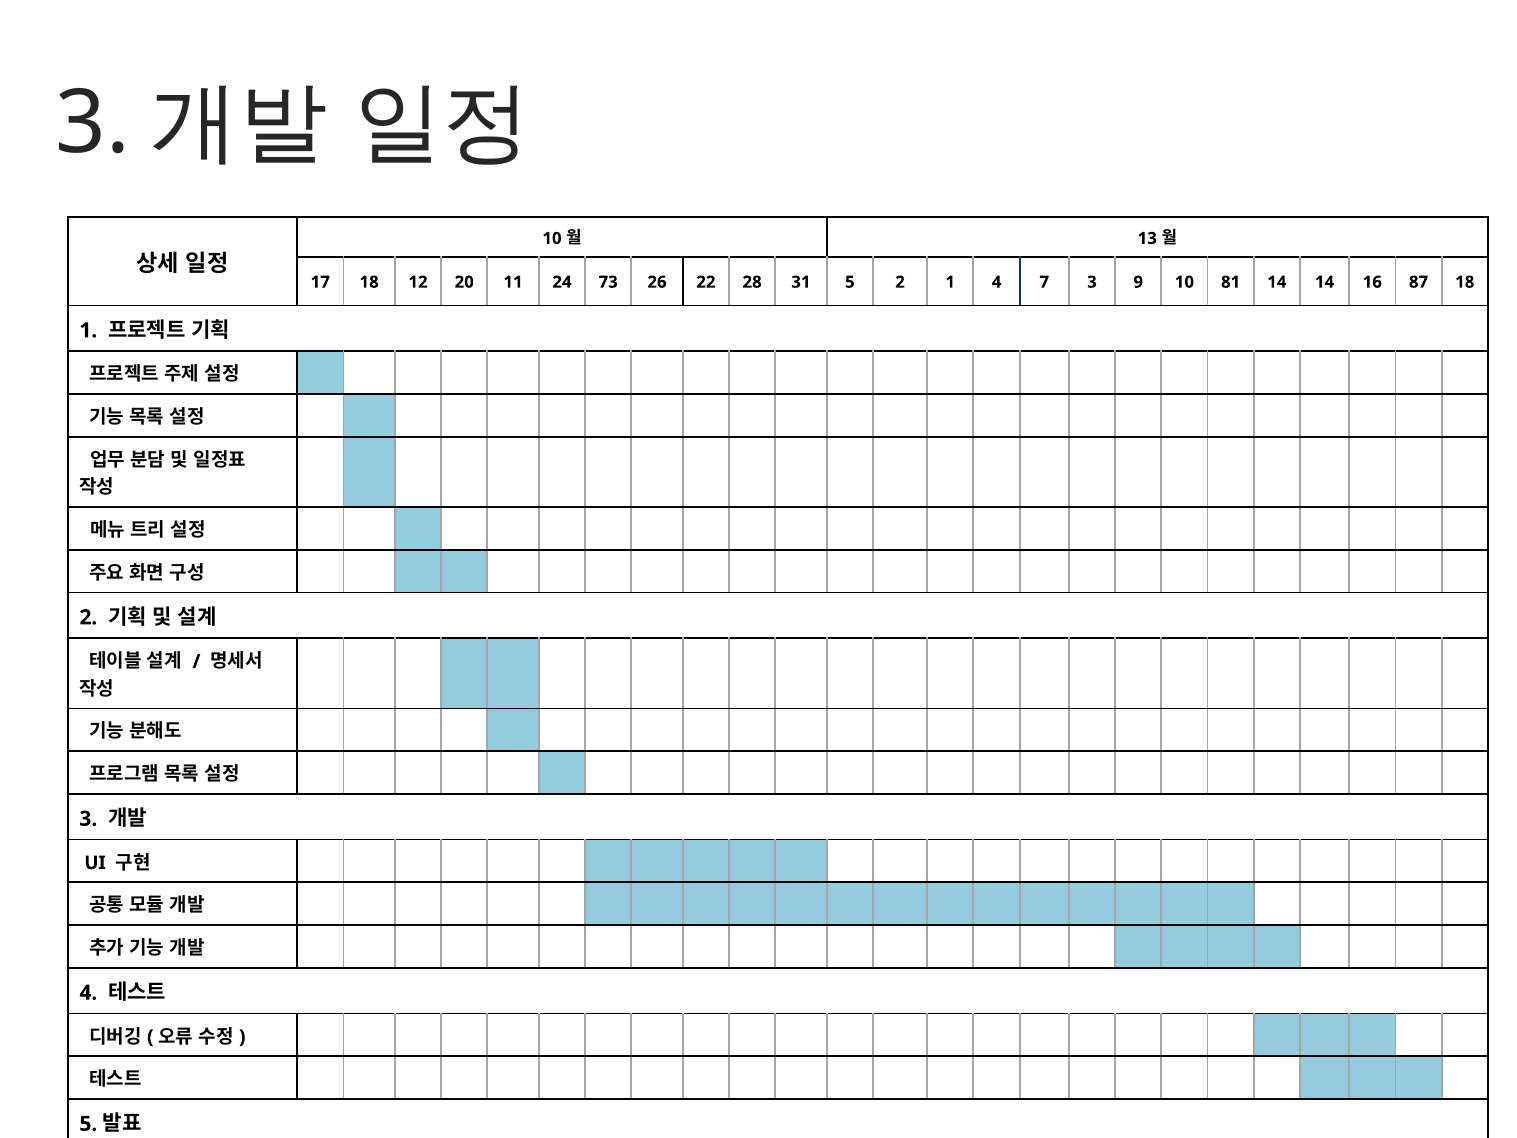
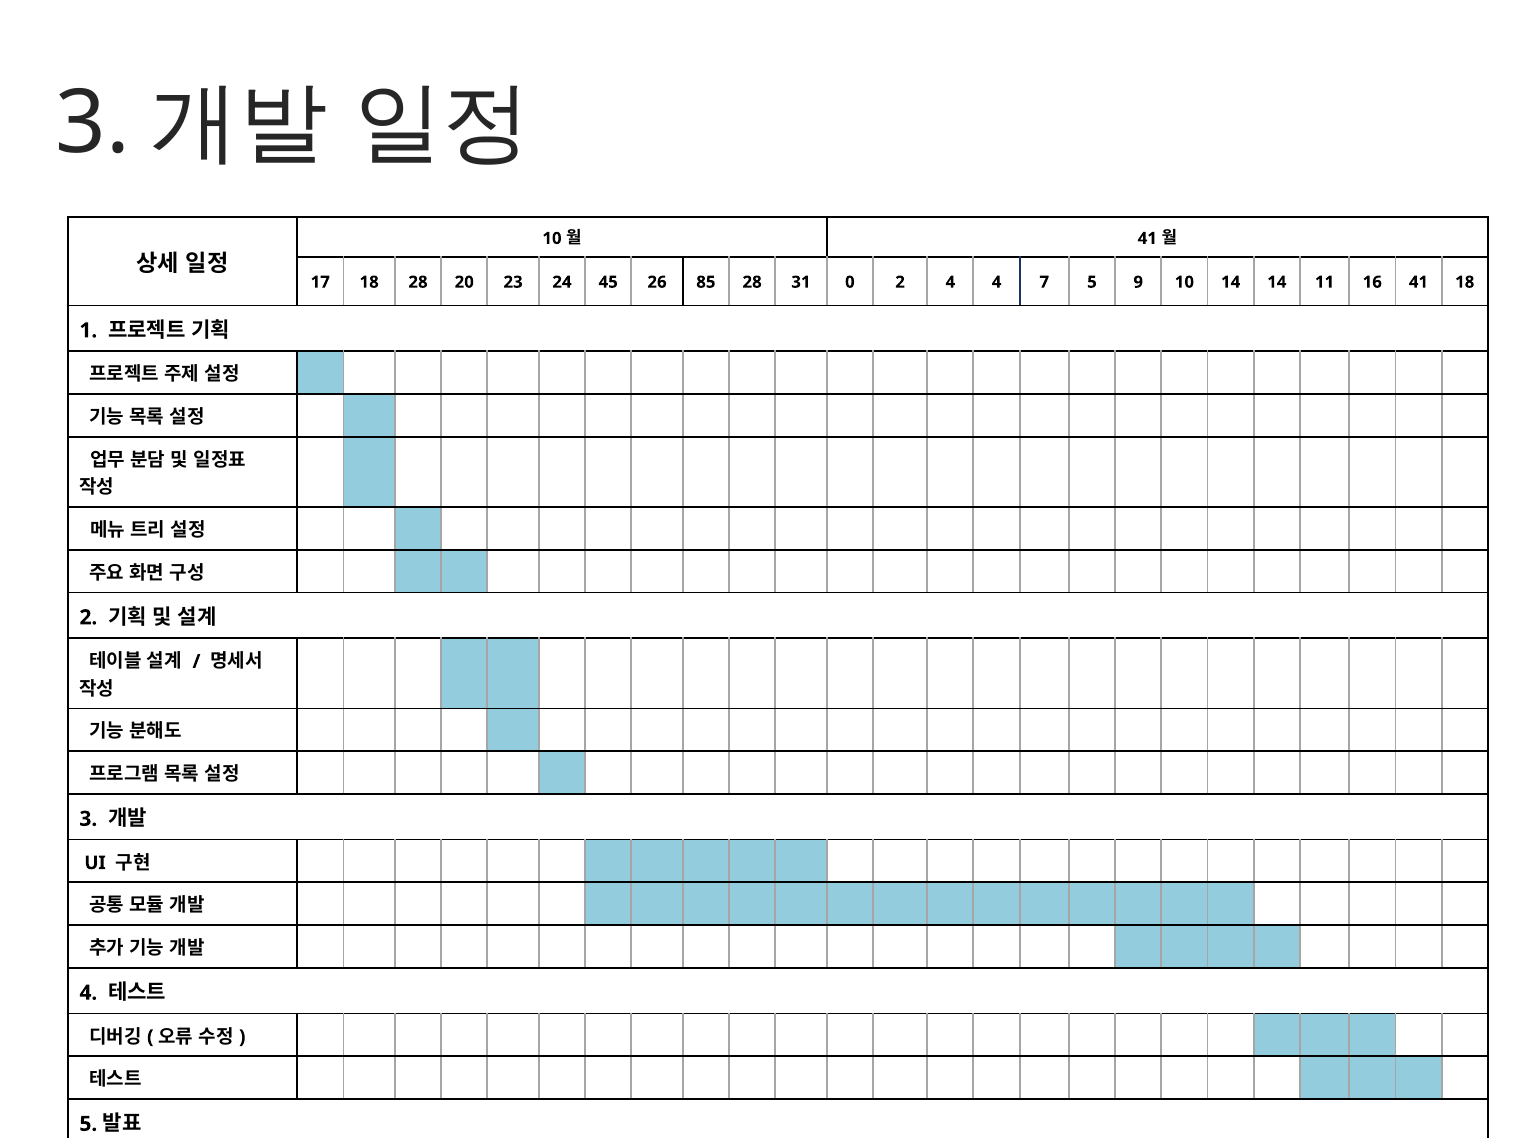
13: 13 -> 41 (1147, 238)
18 12: 12 -> 28 (418, 282)
11: 11 -> 23 (513, 282)
73: 73 -> 45 (608, 282)
22: 22 -> 85 (706, 282)
31 5: 5 -> 0 (850, 282)
2 1: 1 -> 4 (950, 282)
7 3: 3 -> 5 (1092, 282)
10 81: 81 -> 14 (1231, 282)
14 14: 14 -> 11 (1325, 282)
16 87: 87 -> 41 (1419, 282)
